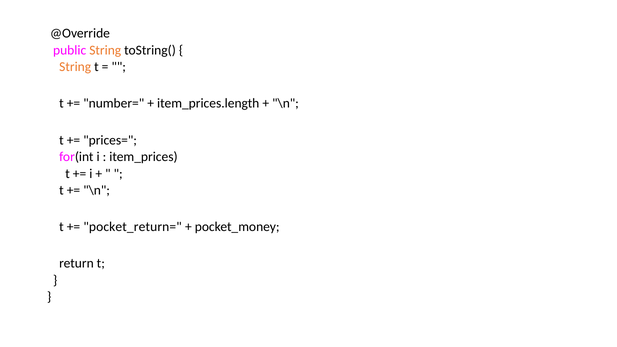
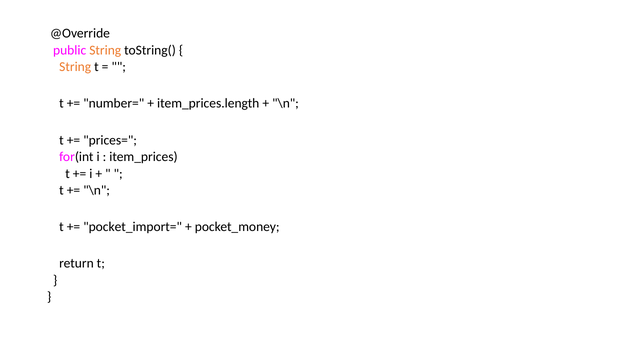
pocket_return=: pocket_return= -> pocket_import= (133, 227)
